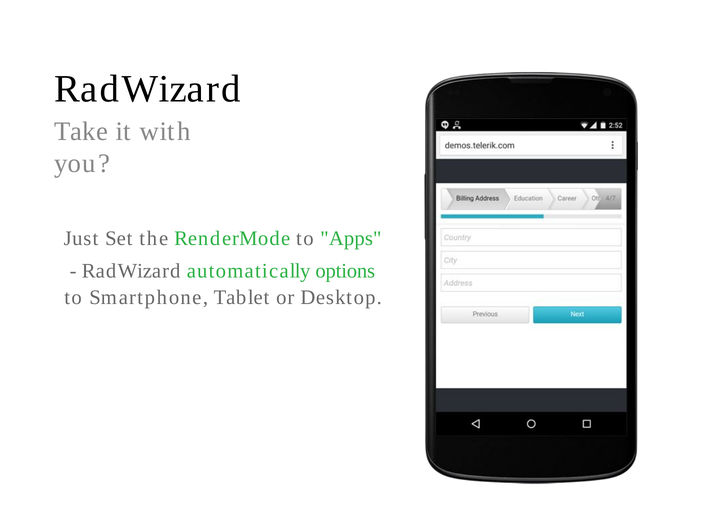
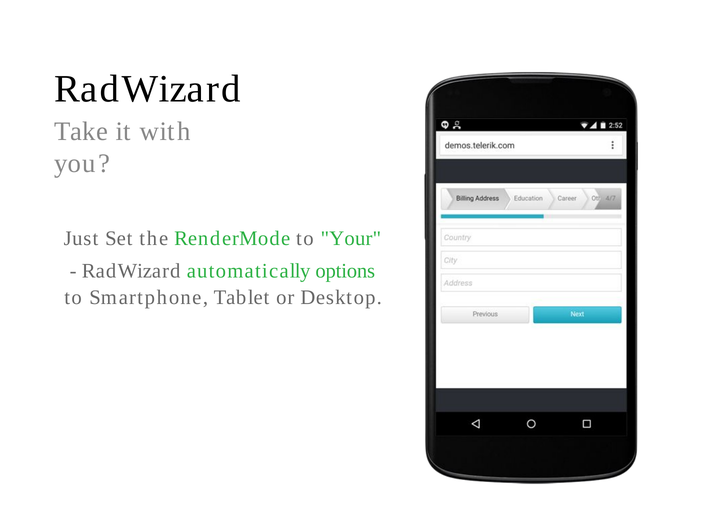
Apps: Apps -> Your (351, 239)
